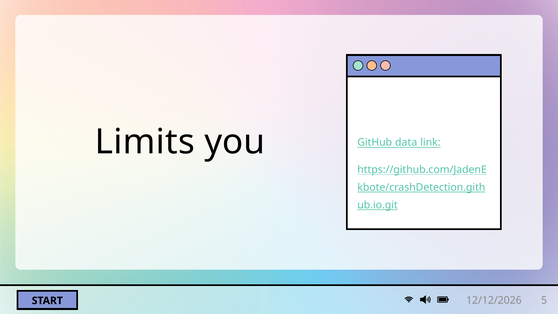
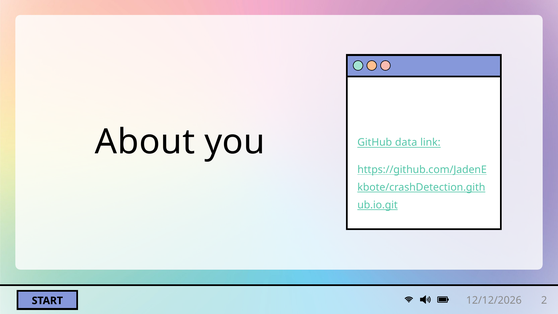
Limits: Limits -> About (145, 142)
5: 5 -> 2 (544, 300)
